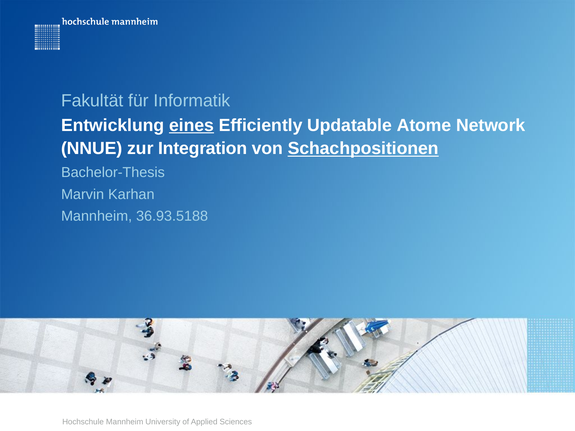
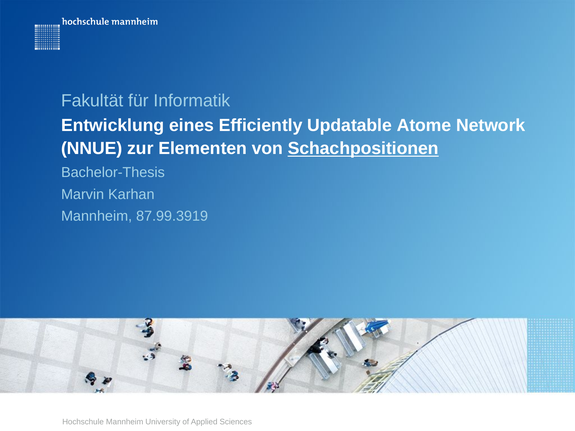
eines underline: present -> none (191, 125)
Integration: Integration -> Elementen (203, 149)
36.93.5188: 36.93.5188 -> 87.99.3919 (172, 216)
